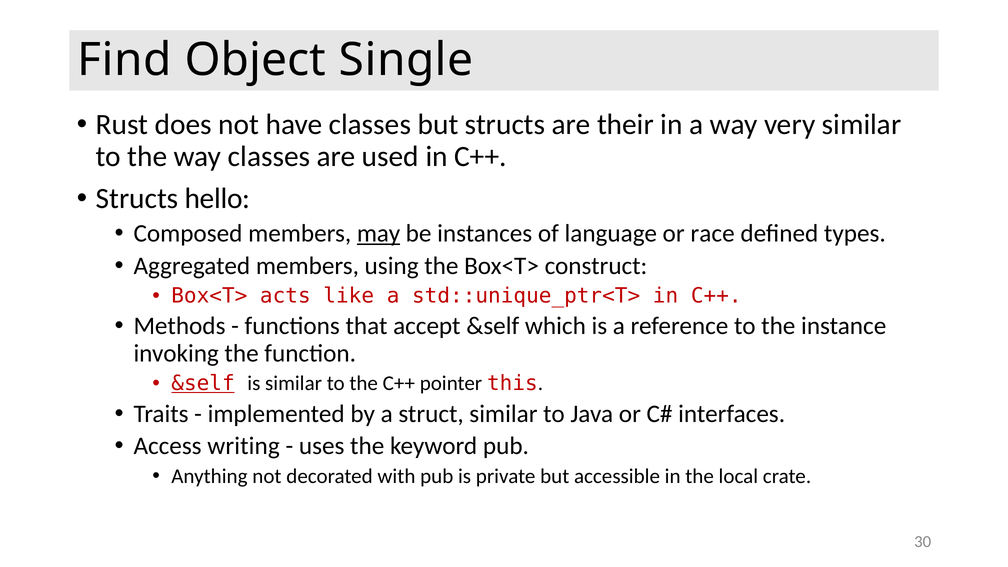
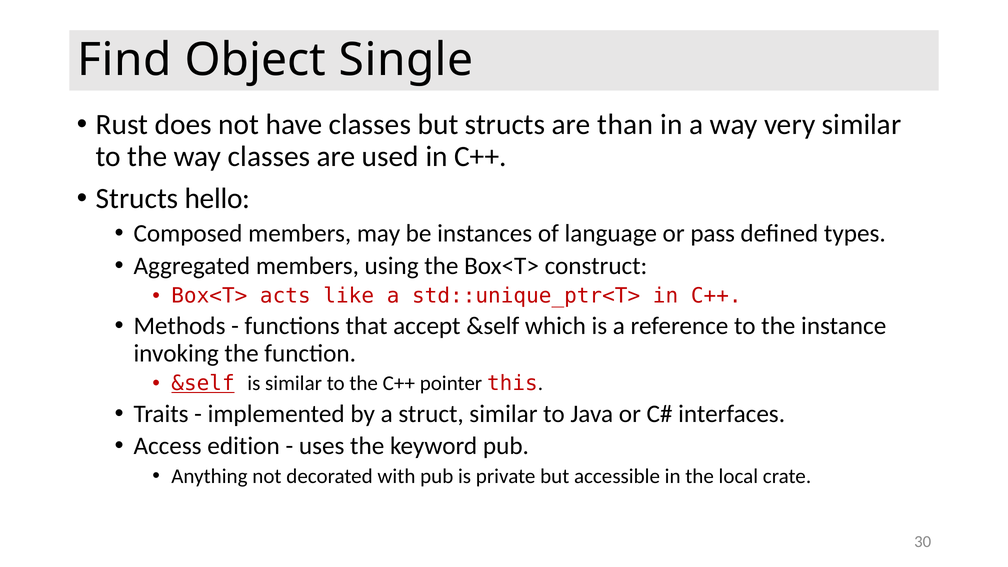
their: their -> than (625, 125)
may underline: present -> none (379, 233)
race: race -> pass (713, 233)
writing: writing -> edition (244, 446)
